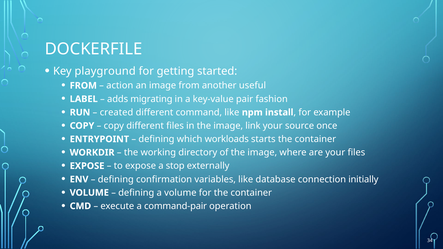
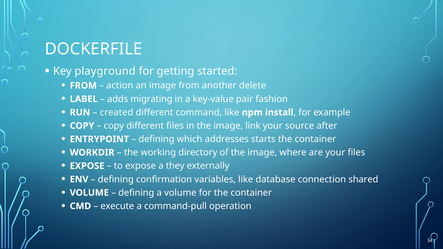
useful: useful -> delete (253, 86)
once: once -> after (327, 126)
workloads: workloads -> addresses (227, 139)
stop: stop -> they (175, 166)
initially: initially -> shared (363, 179)
command-pair: command-pair -> command-pull (175, 206)
